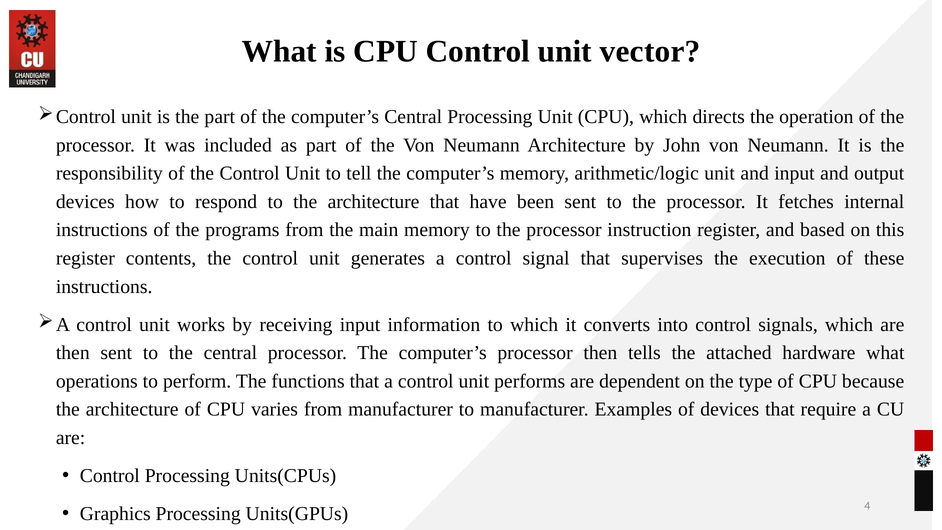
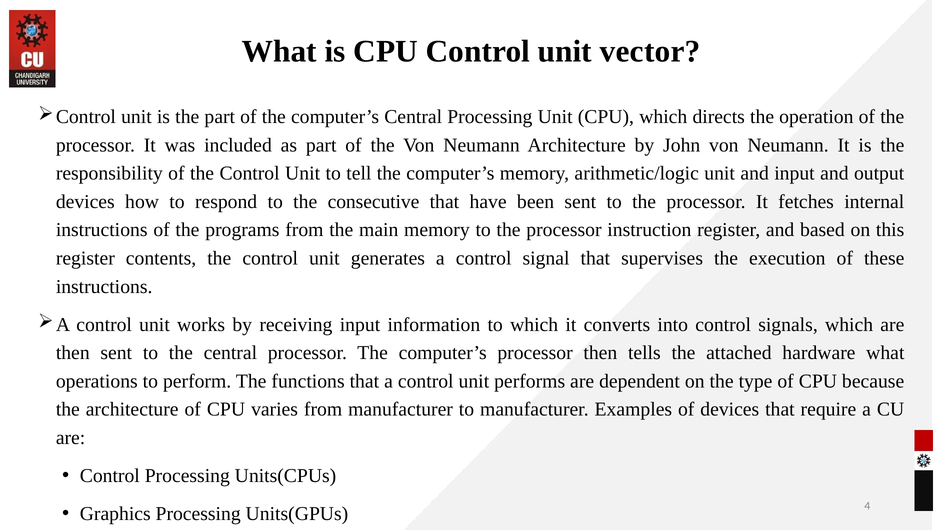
to the architecture: architecture -> consecutive (374, 202)
